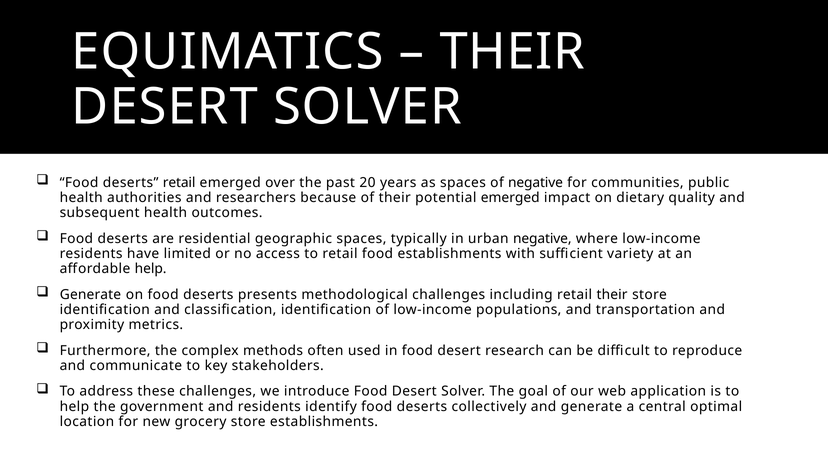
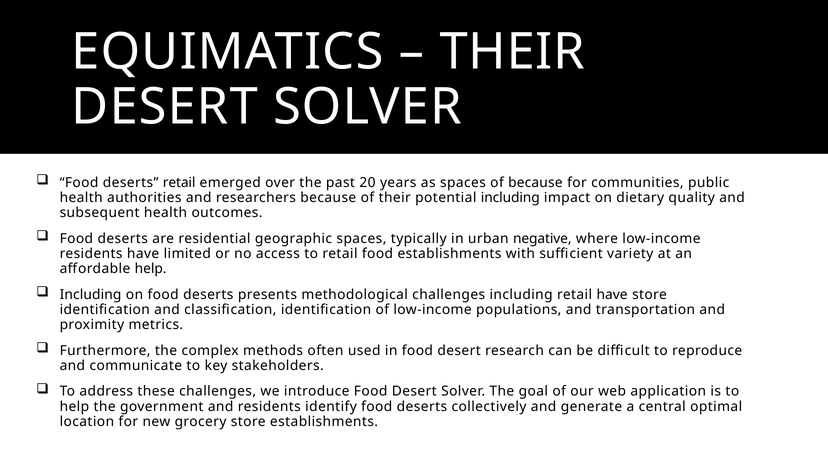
of negative: negative -> because (535, 182)
potential emerged: emerged -> including (510, 197)
Generate: Generate -> Including (91, 294)
retail their: their -> have (612, 294)
